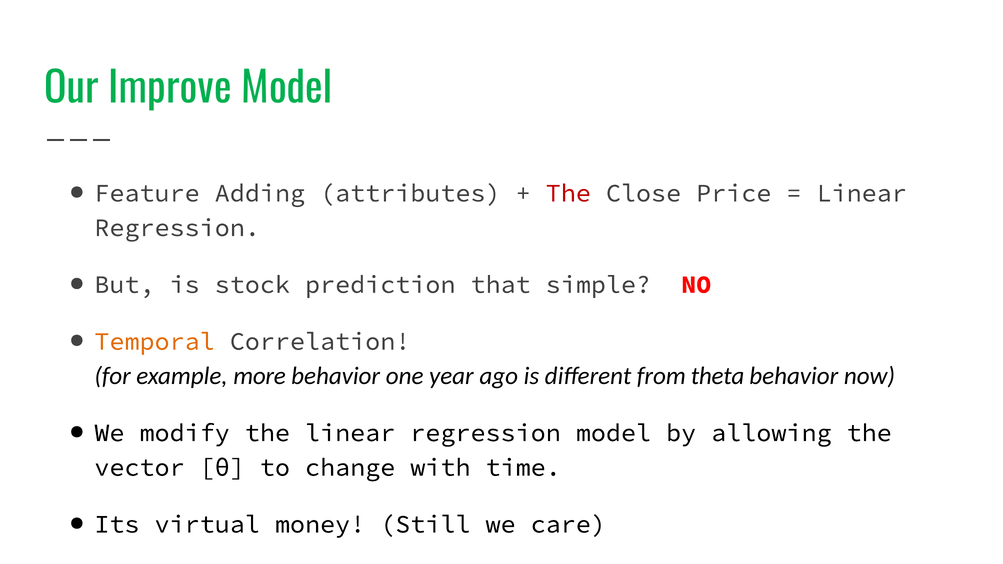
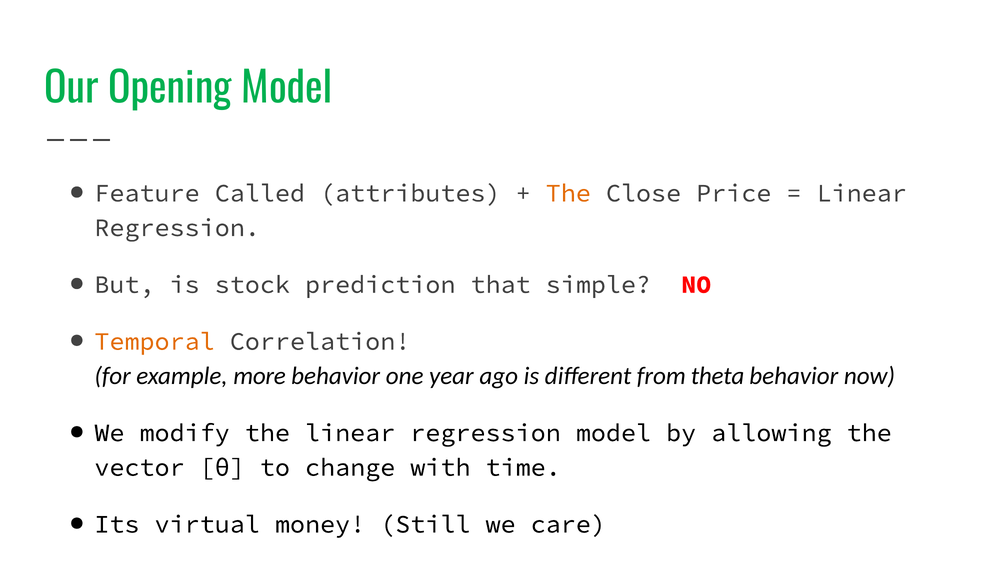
Improve: Improve -> Opening (170, 89)
Adding: Adding -> Called (260, 193)
The colour: red -> orange (568, 193)
